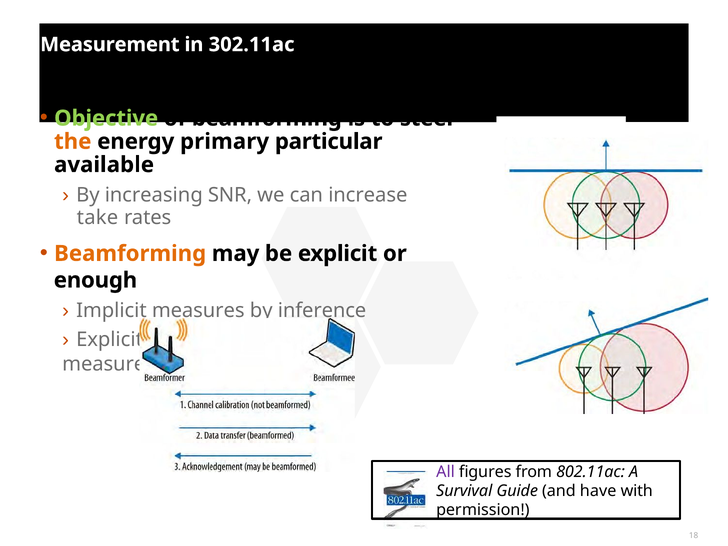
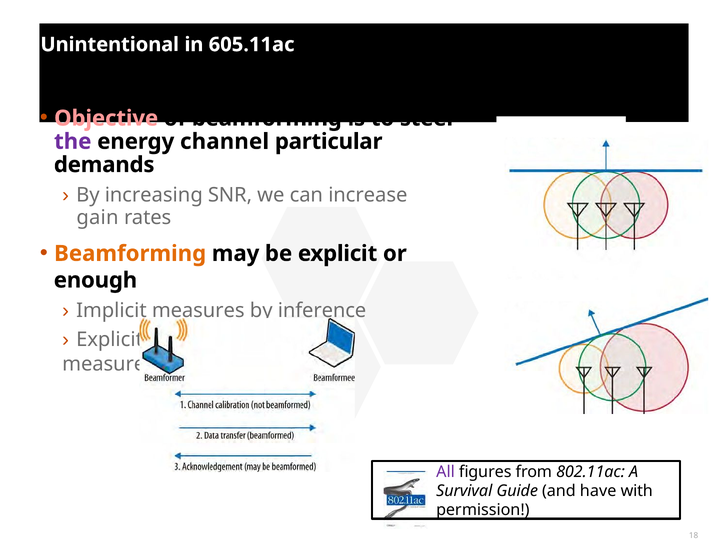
Measurement: Measurement -> Unintentional (110, 45)
302.11ac: 302.11ac -> 605.11ac (252, 45)
Objective colour: light green -> pink (106, 118)
the colour: orange -> purple (73, 142)
energy primary: primary -> channel (225, 142)
available: available -> demands (104, 165)
take: take -> gain (97, 217)
